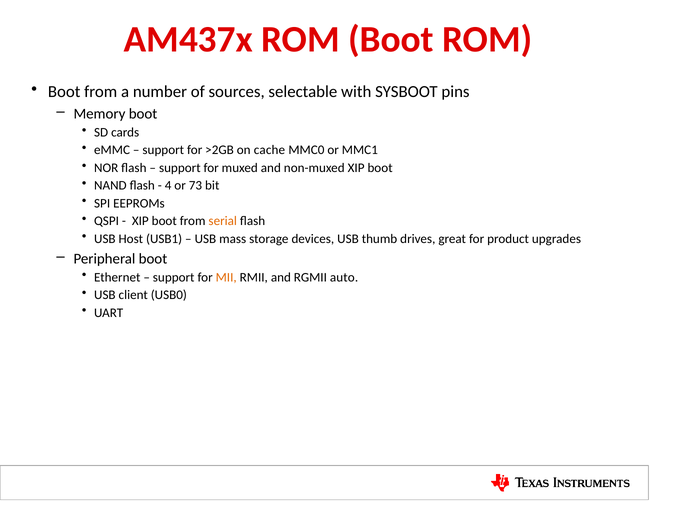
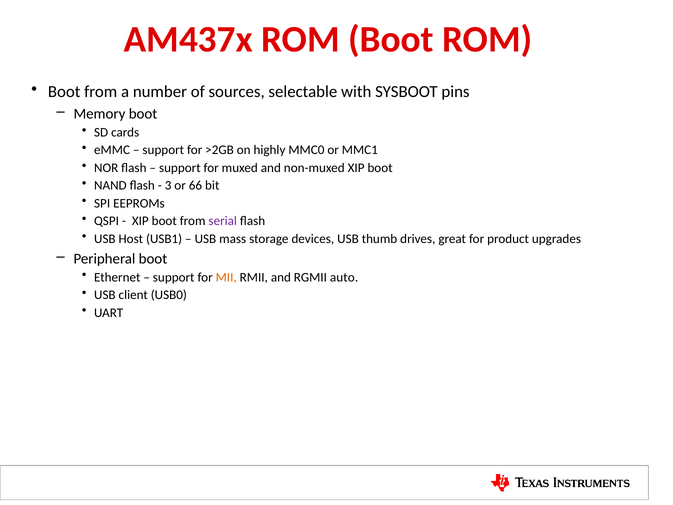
cache: cache -> highly (269, 150)
4: 4 -> 3 (168, 185)
73: 73 -> 66 (195, 185)
serial colour: orange -> purple (223, 221)
